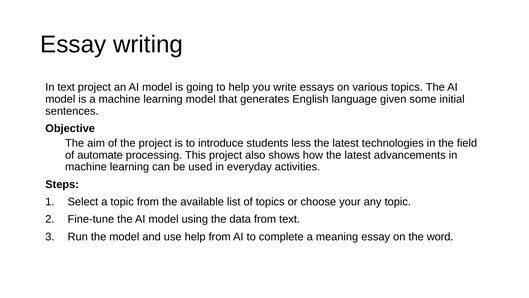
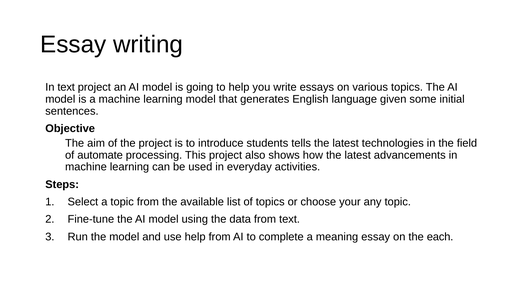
less: less -> tells (301, 143)
word: word -> each (440, 236)
